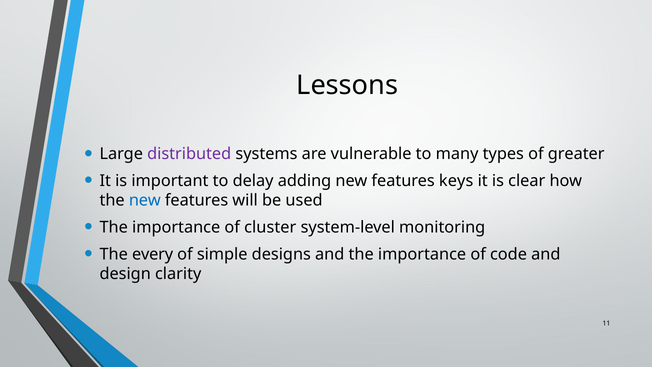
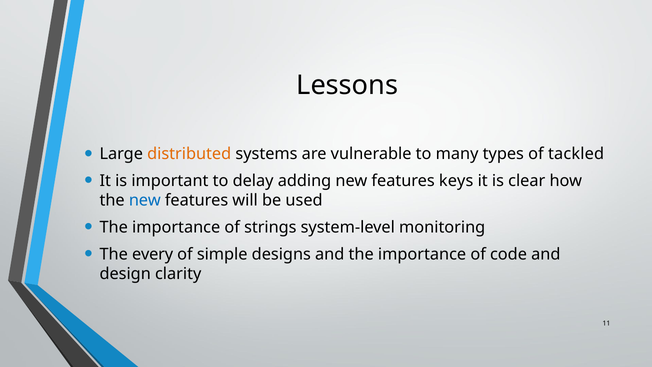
distributed colour: purple -> orange (189, 154)
greater: greater -> tackled (576, 154)
cluster: cluster -> strings (270, 227)
